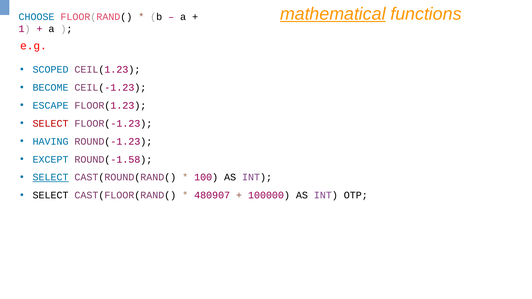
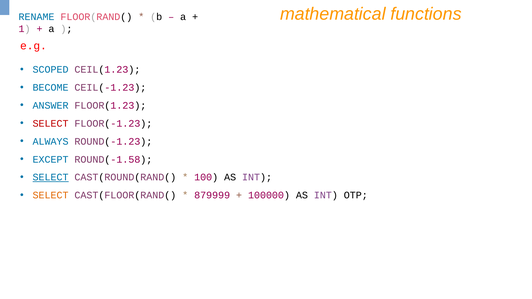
mathematical underline: present -> none (333, 14)
CHOOSE: CHOOSE -> RENAME (37, 17)
ESCAPE: ESCAPE -> ANSWER (51, 106)
HAVING: HAVING -> ALWAYS (51, 142)
SELECT colour: black -> orange (51, 195)
480907: 480907 -> 879999 (212, 195)
